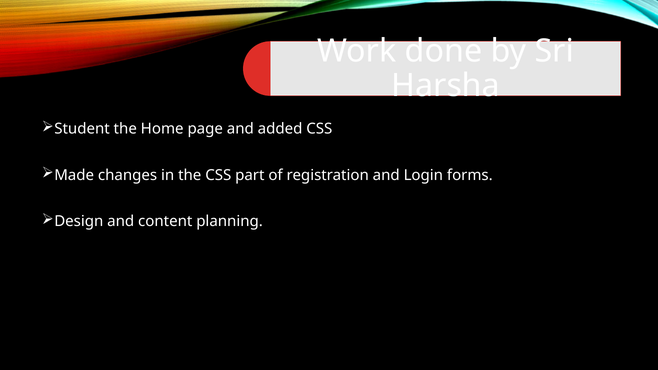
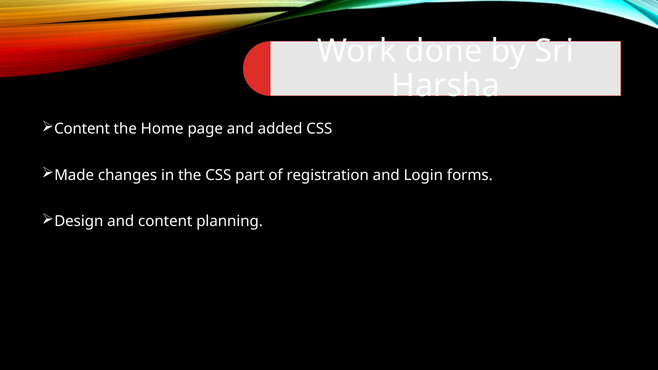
Student: Student -> Content (82, 129)
